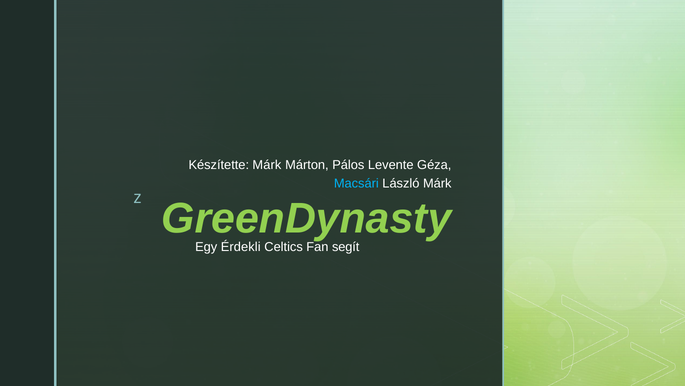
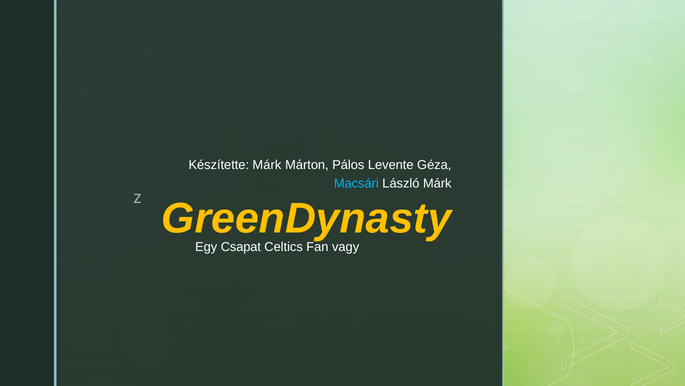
GreenDynasty colour: light green -> yellow (306, 218)
Érdekli: Érdekli -> Csapat (241, 247)
segít: segít -> vagy (346, 247)
